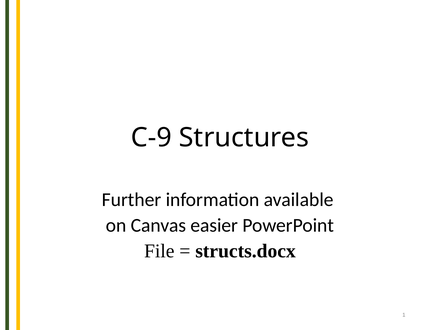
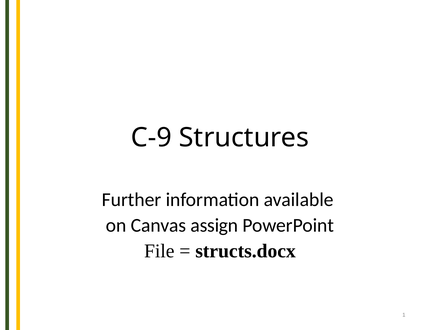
easier: easier -> assign (214, 225)
